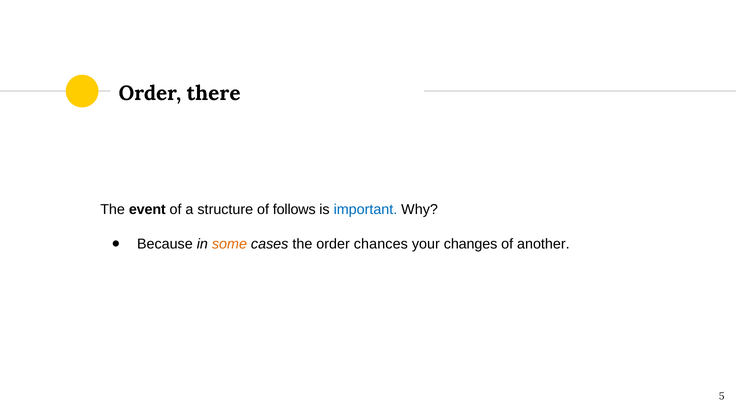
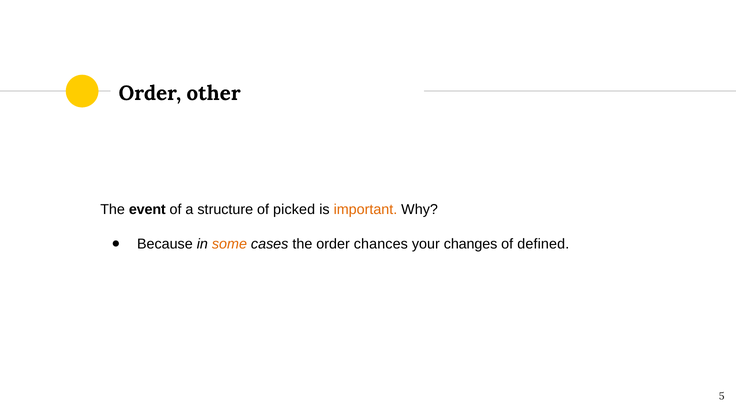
there: there -> other (214, 93)
follows: follows -> picked (294, 209)
important colour: blue -> orange (365, 209)
another: another -> defined (543, 244)
